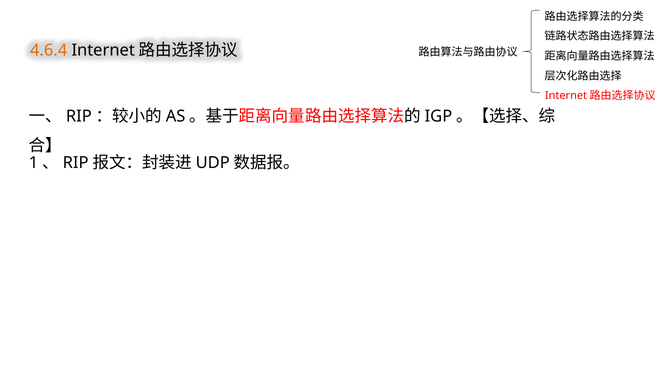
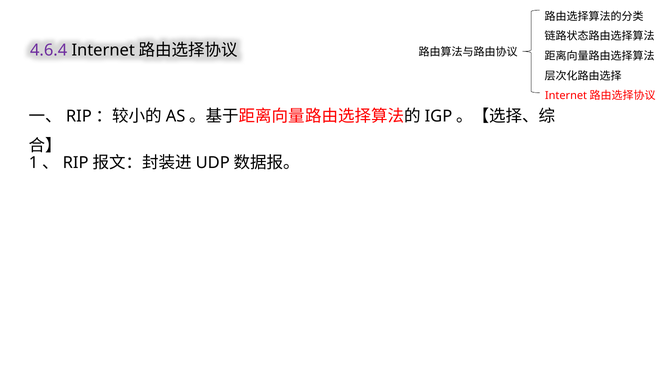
4.6.4 colour: orange -> purple (49, 50)
